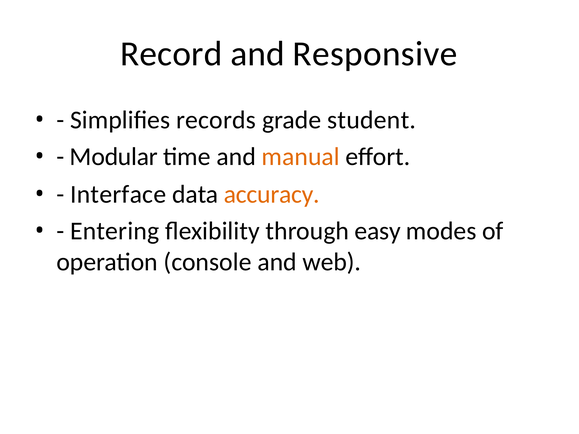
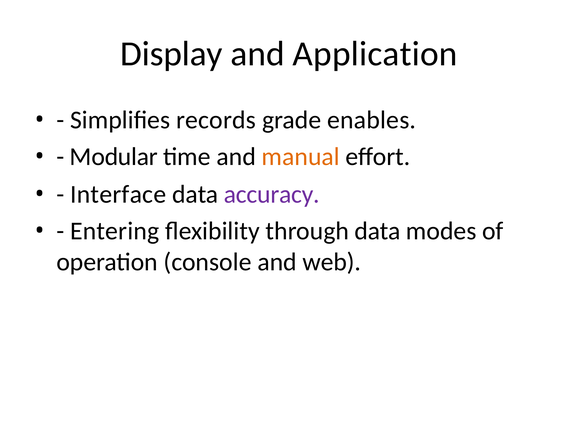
Record: Record -> Display (171, 54)
Responsive: Responsive -> Application (375, 54)
student: student -> enables (372, 120)
accuracy colour: orange -> purple (272, 194)
through easy: easy -> data (378, 231)
